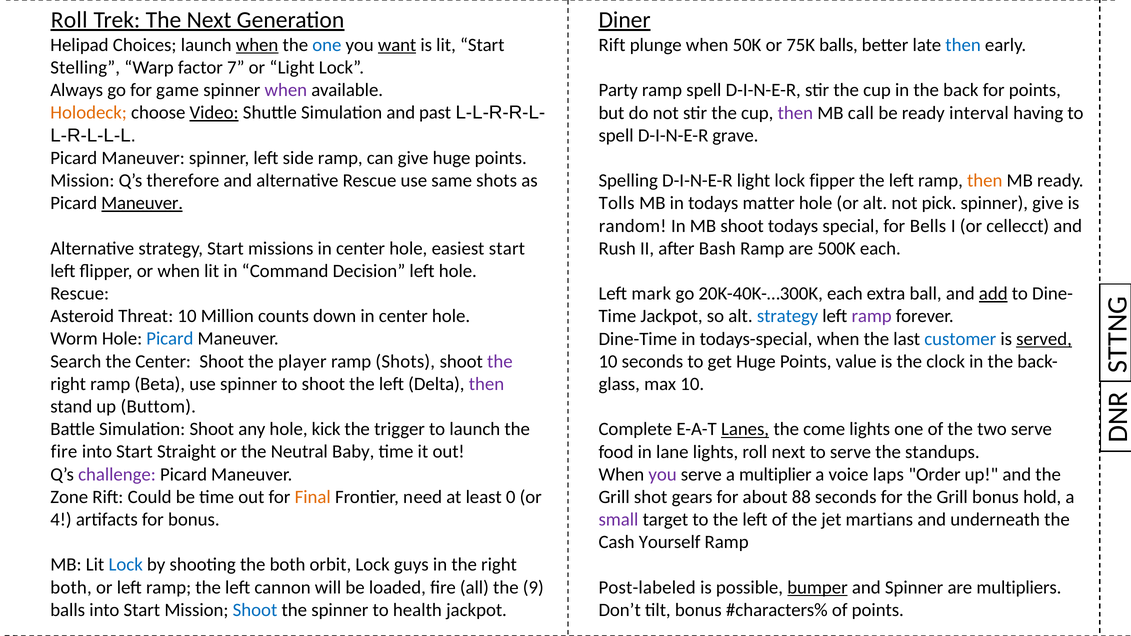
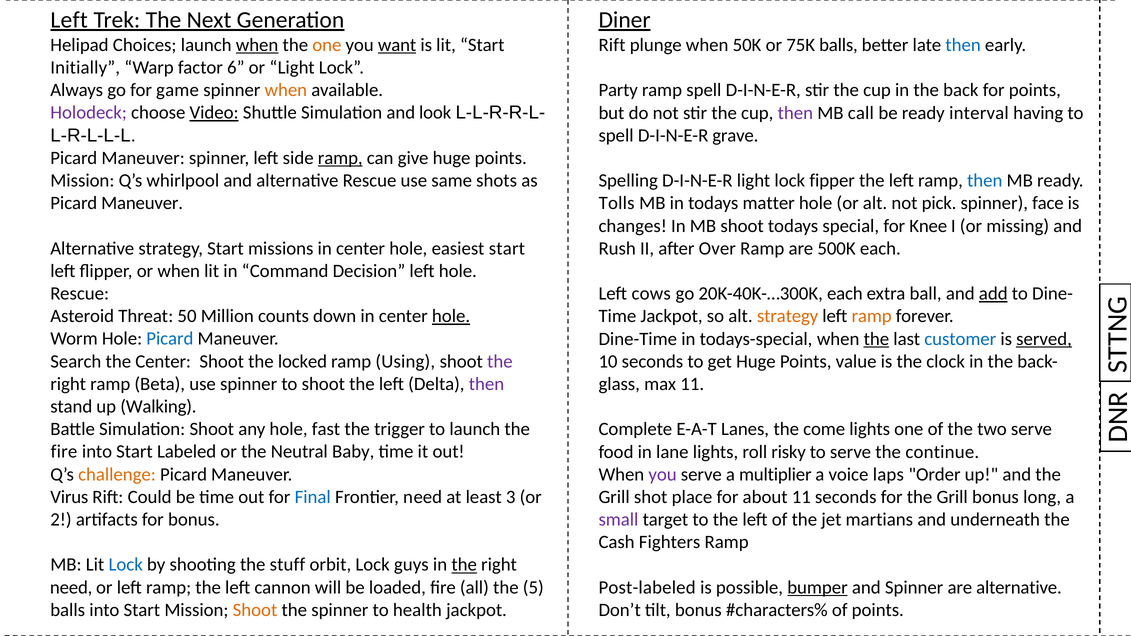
Roll: Roll -> Left (69, 20)
one colour: blue -> orange (327, 45)
Stelling: Stelling -> Initially (85, 68)
7: 7 -> 6 (236, 68)
when colour: purple -> orange (286, 90)
Holodeck colour: orange -> purple (89, 113)
past: past -> look (435, 113)
ramp underline: none -> present (340, 158)
therefore: therefore -> whirlpool (183, 181)
then colour: orange -> blue (985, 181)
Maneuver underline: present -> none (142, 203)
spinner give: give -> face (1048, 203)
random: random -> changes (633, 226)
Bells: Bells -> Knee (928, 226)
cellecct: cellecct -> missing (1018, 226)
Bash: Bash -> Over (717, 249)
mark: mark -> cows (651, 294)
Threat 10: 10 -> 50 (187, 316)
hole underline: none -> present (451, 316)
strategy colour: blue -> orange (788, 316)
ramp colour: purple -> orange (872, 316)
the underline: none -> present (876, 339)
player: player -> locked (302, 361)
ramp Shots: Shots -> Using (405, 361)
max 10: 10 -> 11 (692, 384)
Buttom: Buttom -> Walking (158, 407)
kick: kick -> fast (326, 429)
Lanes underline: present -> none (745, 429)
Straight: Straight -> Labeled (187, 452)
roll next: next -> risky (789, 452)
standups: standups -> continue (942, 452)
challenge colour: purple -> orange (117, 474)
Zone: Zone -> Virus (69, 497)
Final colour: orange -> blue (313, 497)
0: 0 -> 3 (511, 497)
gears: gears -> place (692, 497)
about 88: 88 -> 11 (801, 497)
hold: hold -> long (1042, 497)
4: 4 -> 2 (61, 520)
Yourself: Yourself -> Fighters (670, 542)
the both: both -> stuff (287, 565)
the underline: none -> present (464, 565)
both: both -> need (71, 588)
9: 9 -> 5 (533, 588)
are multipliers: multipliers -> alternative (1019, 588)
Shoot colour: blue -> orange (255, 610)
